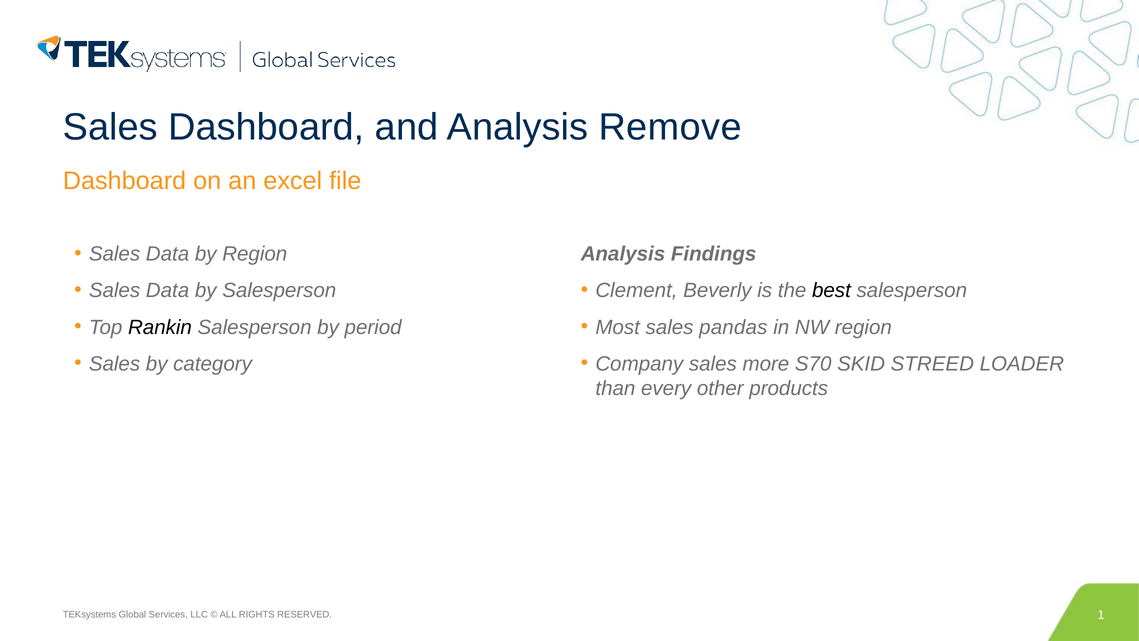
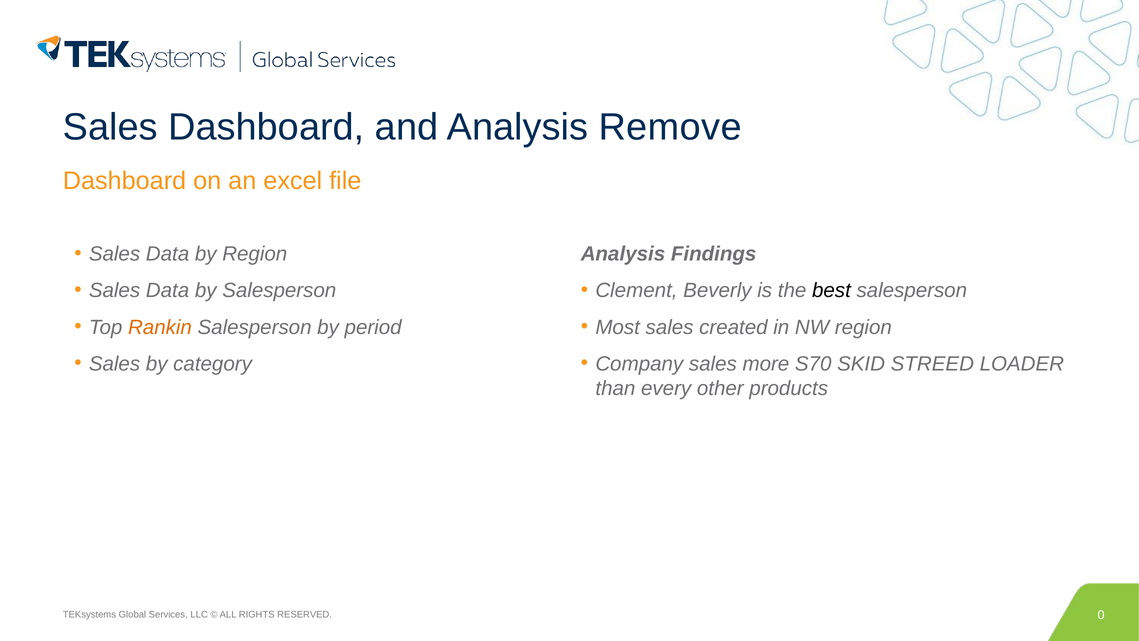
Rankin colour: black -> orange (160, 327)
pandas: pandas -> created (733, 327)
1: 1 -> 0 (1101, 615)
